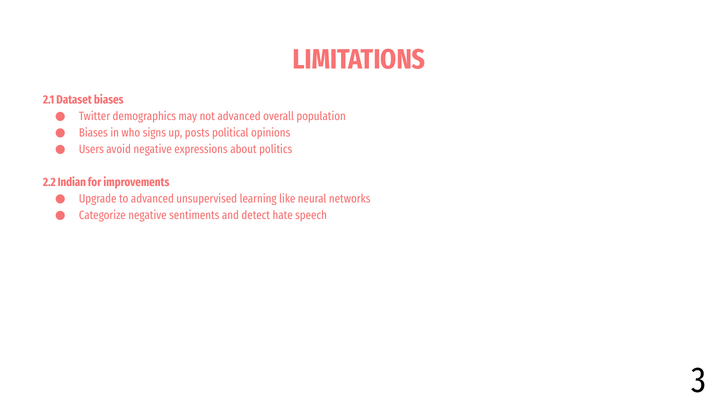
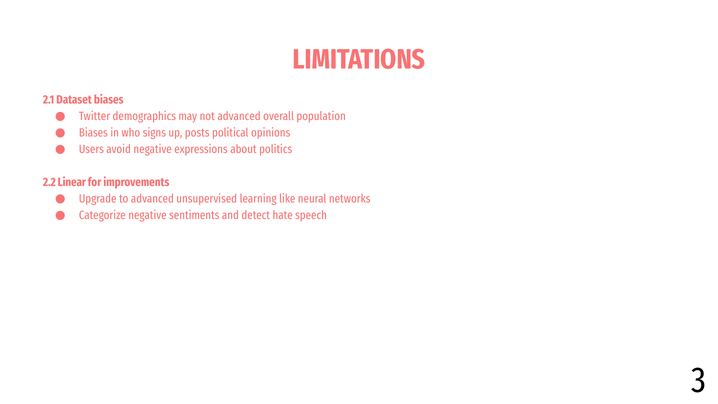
Indian: Indian -> Linear (72, 182)
